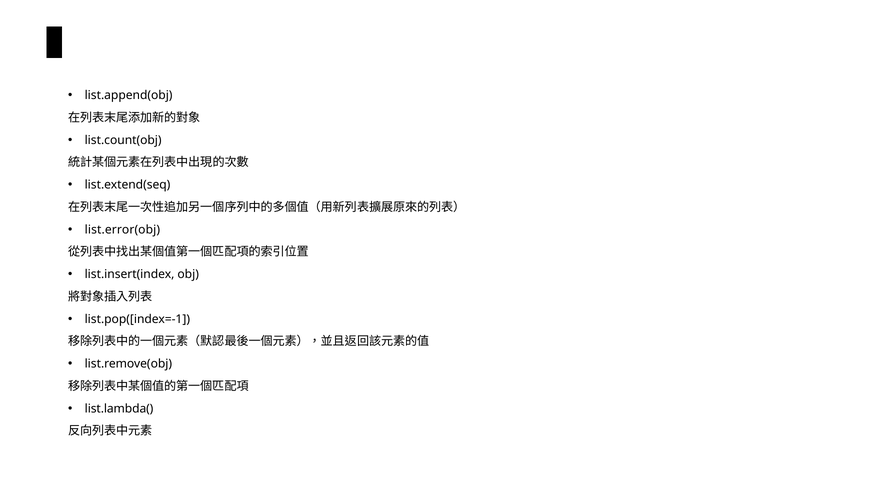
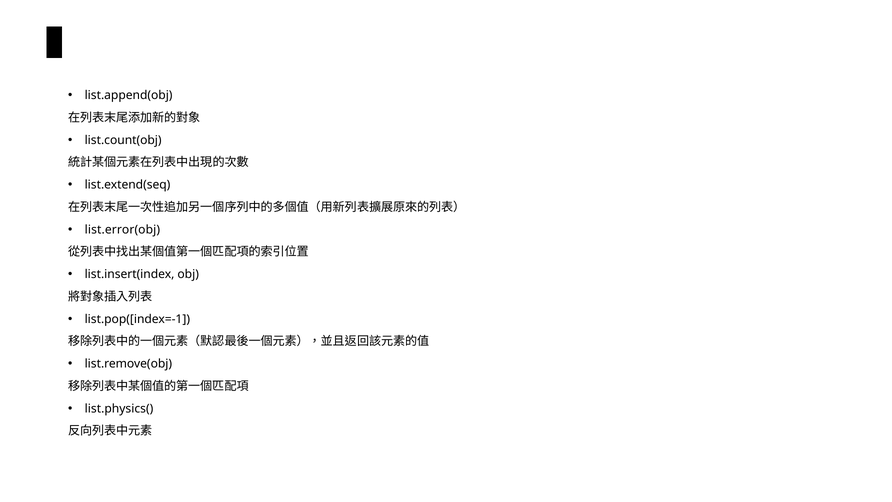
list.lambda(: list.lambda( -> list.physics( (119, 408)
